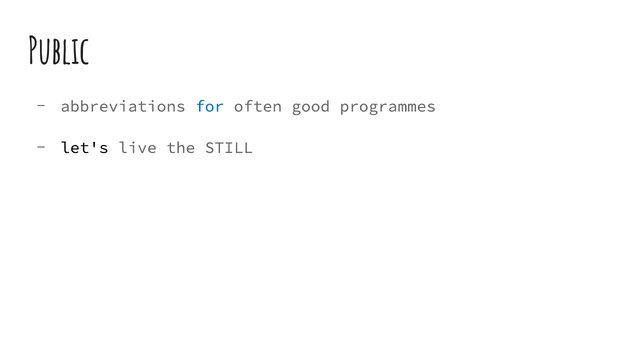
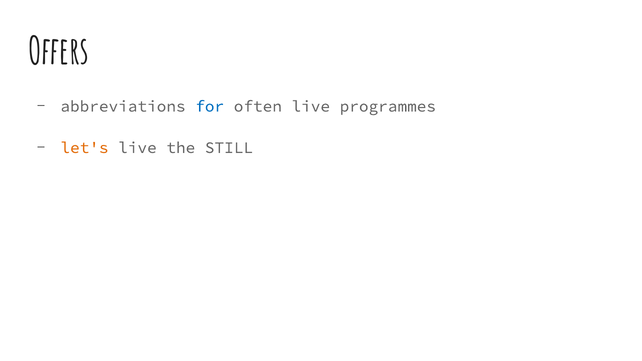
Public: Public -> Offers (59, 52)
often good: good -> live (311, 106)
let's colour: black -> orange (84, 148)
